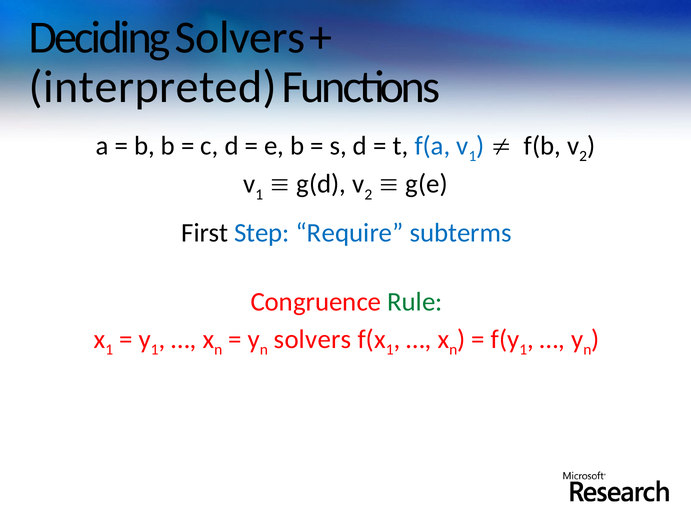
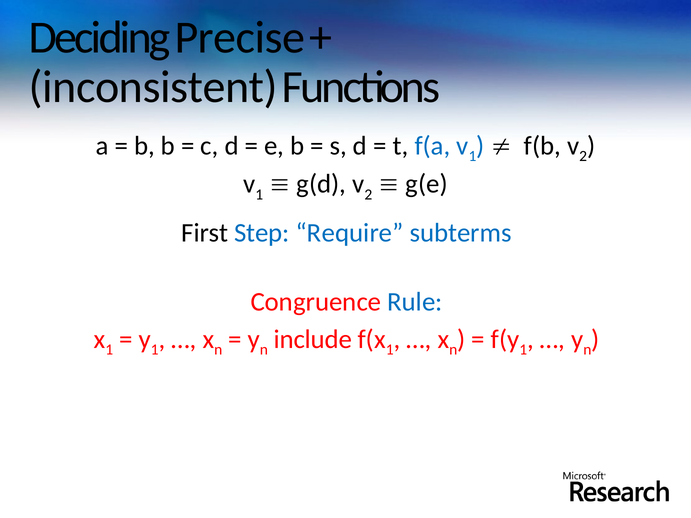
Deciding Solvers: Solvers -> Precise (240, 37)
interpreted: interpreted -> inconsistent (153, 87)
Rule colour: green -> blue (415, 302)
solvers: solvers -> include (313, 340)
